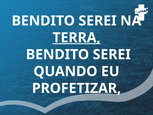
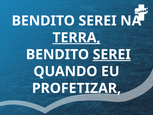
SEREI underline: none -> present (112, 54)
